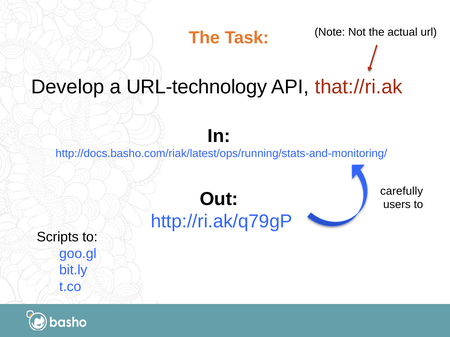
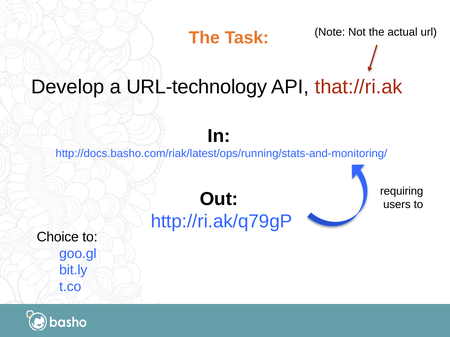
carefully: carefully -> requiring (402, 191)
Scripts: Scripts -> Choice (58, 237)
